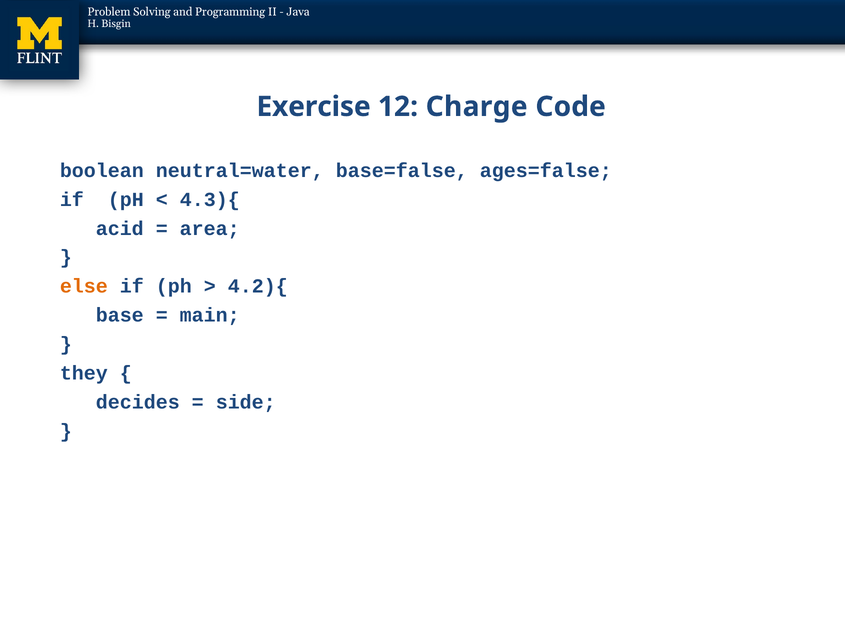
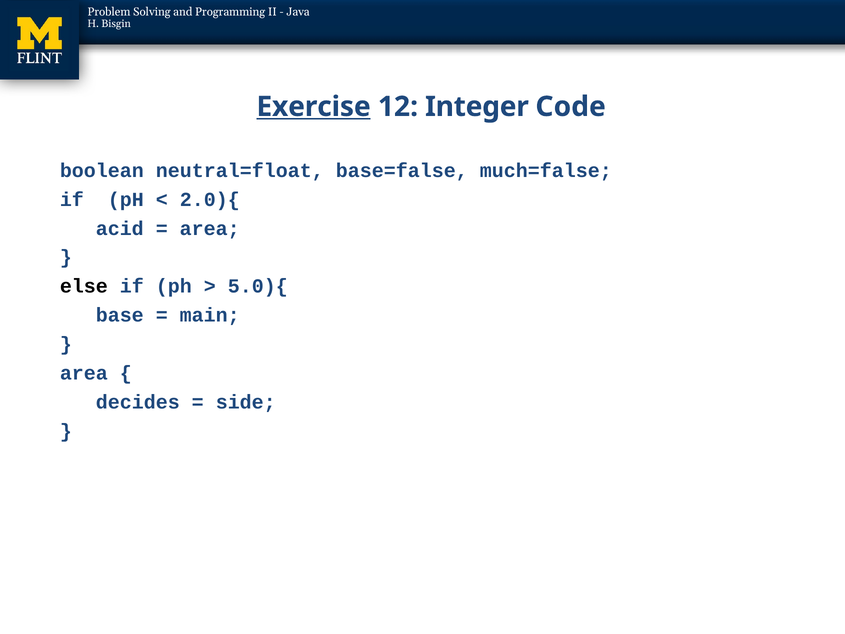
Exercise underline: none -> present (314, 107)
Charge: Charge -> Integer (477, 107)
neutral=water: neutral=water -> neutral=float (240, 171)
ages=false: ages=false -> much=false (546, 171)
4.3){: 4.3){ -> 2.0){ (210, 199)
else colour: orange -> black (84, 286)
4.2){: 4.2){ -> 5.0){ (258, 286)
they: they -> area (84, 373)
